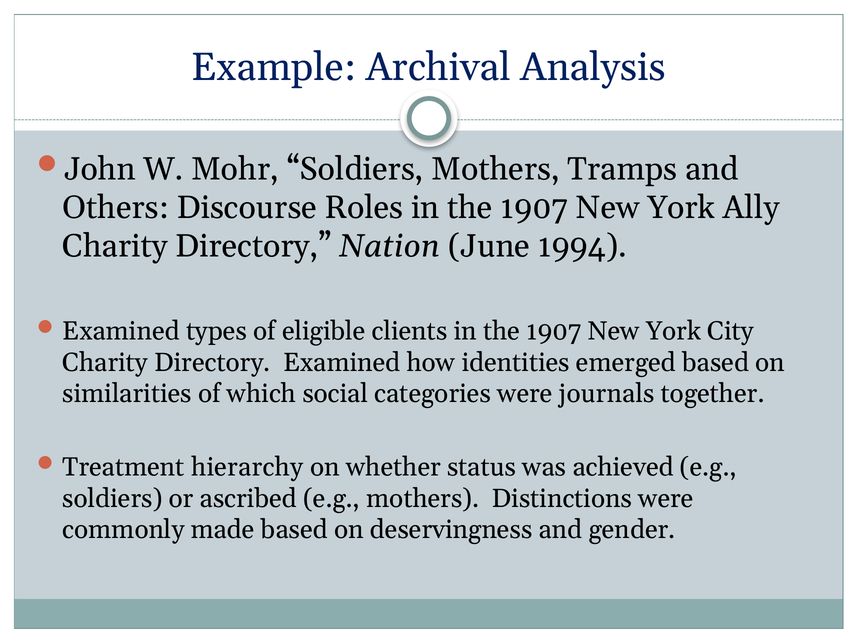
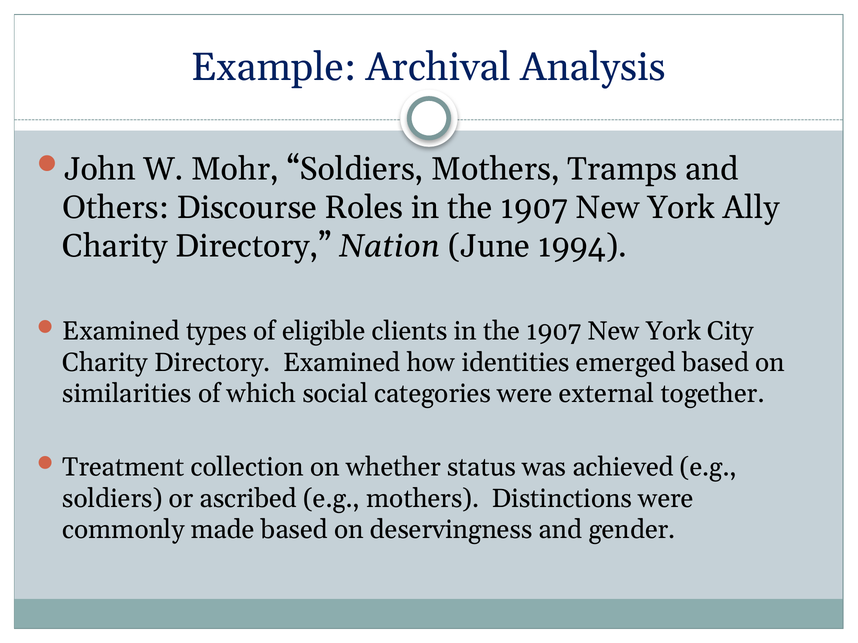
journals: journals -> external (607, 394)
hierarchy: hierarchy -> collection (247, 467)
